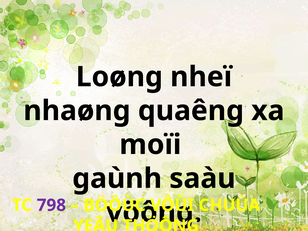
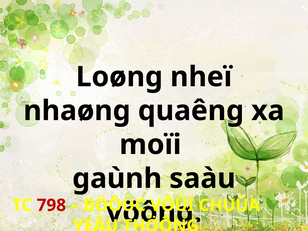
798 colour: purple -> red (51, 205)
